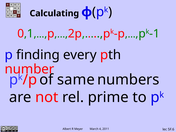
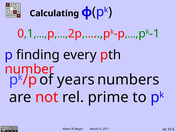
same: same -> years (76, 80)
